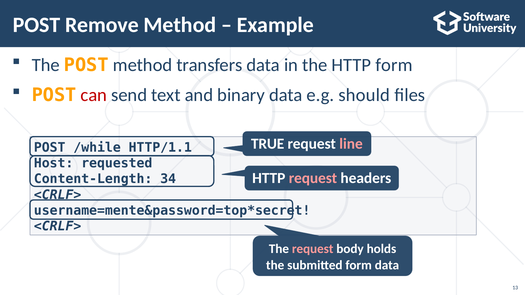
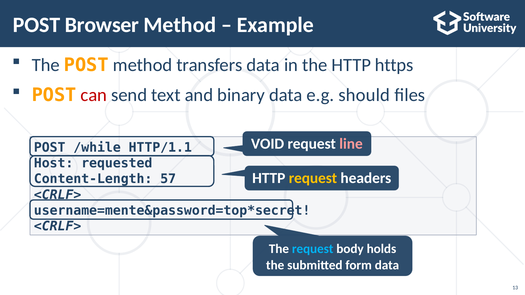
Remove: Remove -> Browser (102, 25)
HTTP form: form -> https (394, 65)
TRUE: TRUE -> VOID (268, 144)
request colour: pink -> yellow (313, 178)
34: 34 -> 57 (168, 179)
request colour: pink -> light blue (313, 249)
